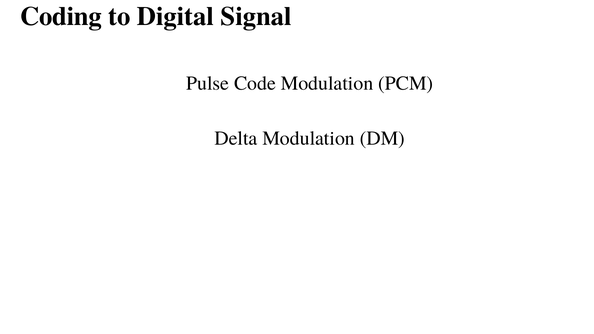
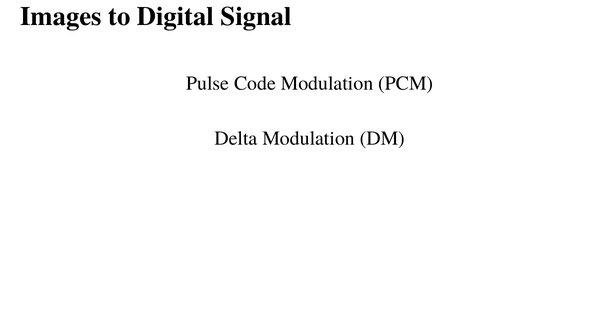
Coding: Coding -> Images (61, 16)
